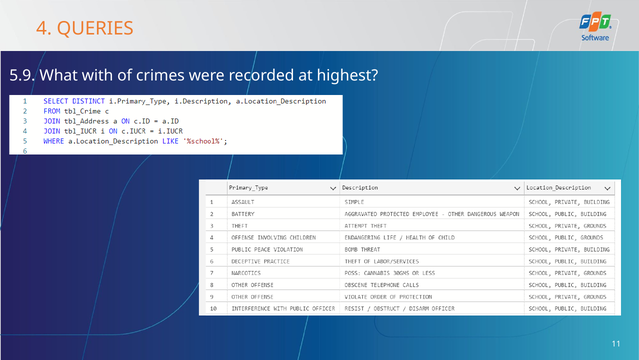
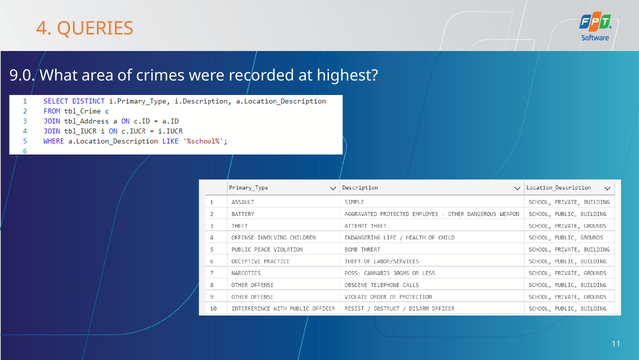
5.9: 5.9 -> 9.0 (22, 75)
with: with -> area (98, 75)
